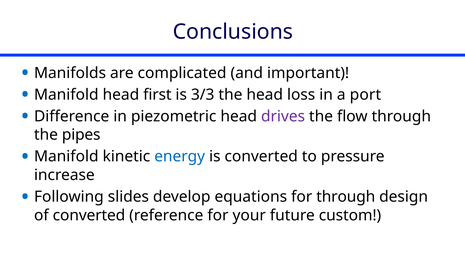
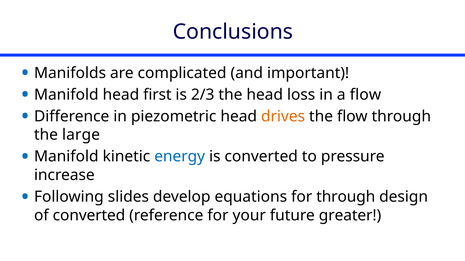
3/3: 3/3 -> 2/3 (203, 95)
a port: port -> flow (365, 95)
drives colour: purple -> orange (283, 117)
pipes: pipes -> large (81, 135)
custom: custom -> greater (350, 216)
